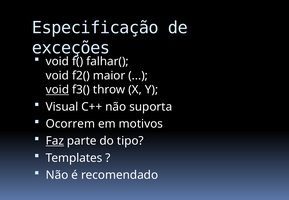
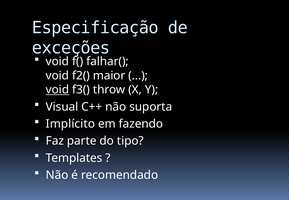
Ocorrem: Ocorrem -> Implícito (70, 124)
motivos: motivos -> fazendo (141, 124)
Faz underline: present -> none (55, 141)
